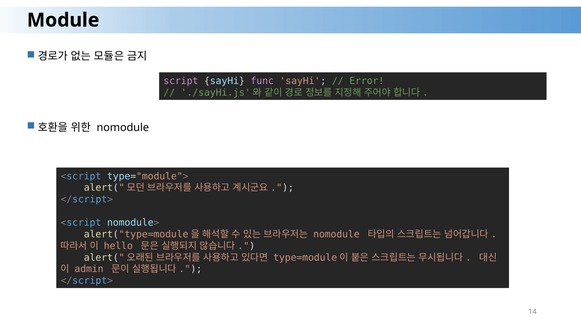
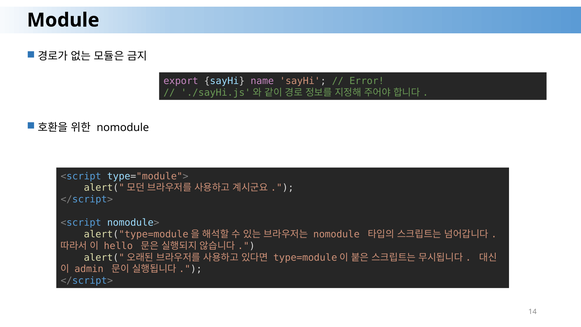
script: script -> export (181, 81)
func: func -> name (262, 81)
